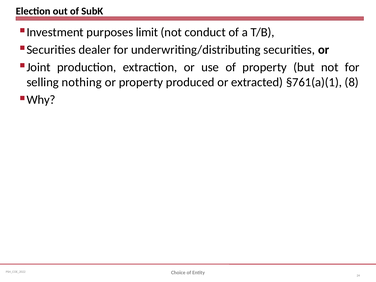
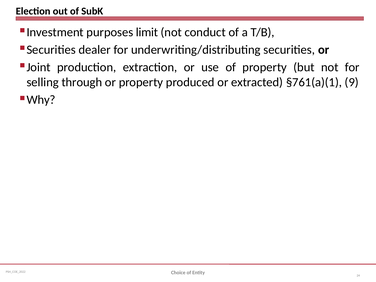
nothing: nothing -> through (82, 82)
8: 8 -> 9 (352, 82)
